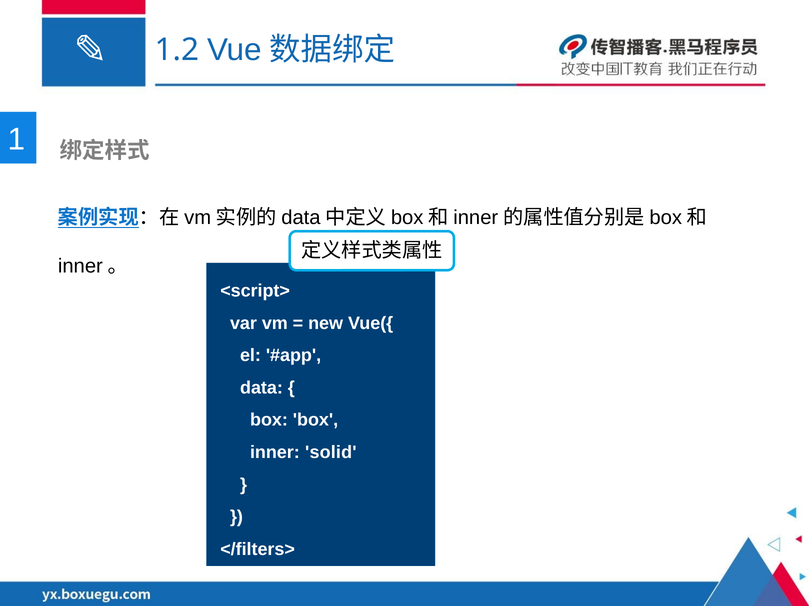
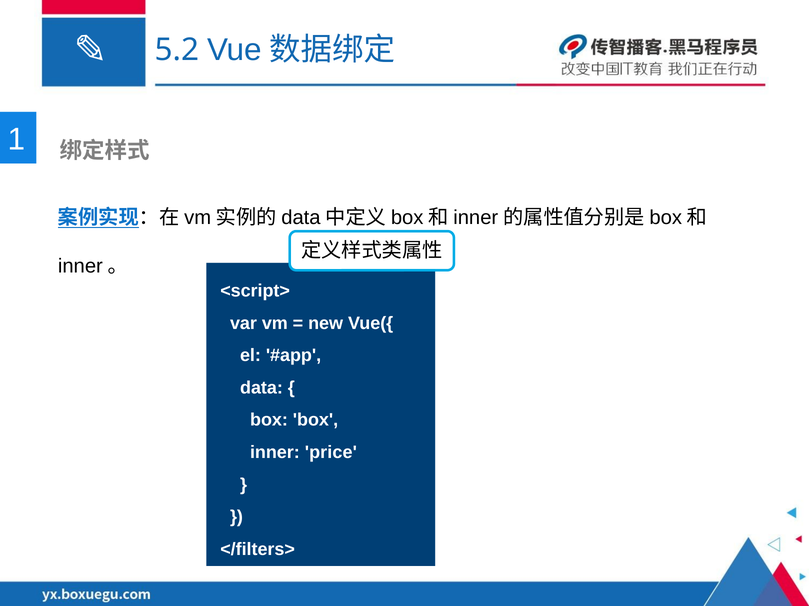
1.2: 1.2 -> 5.2 (177, 50)
solid: solid -> price (331, 453)
